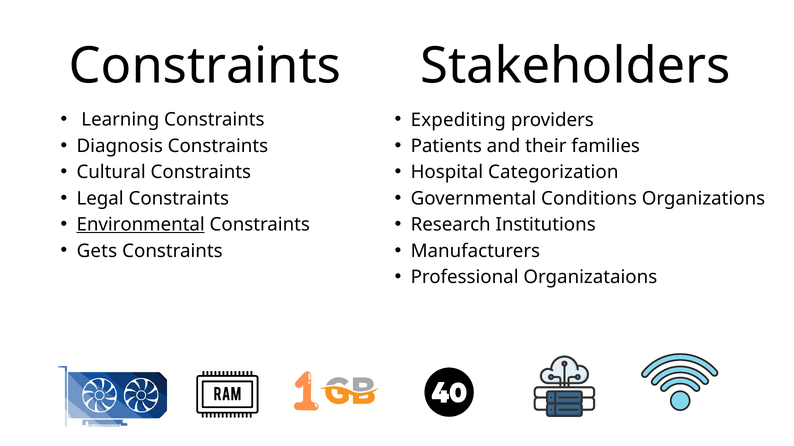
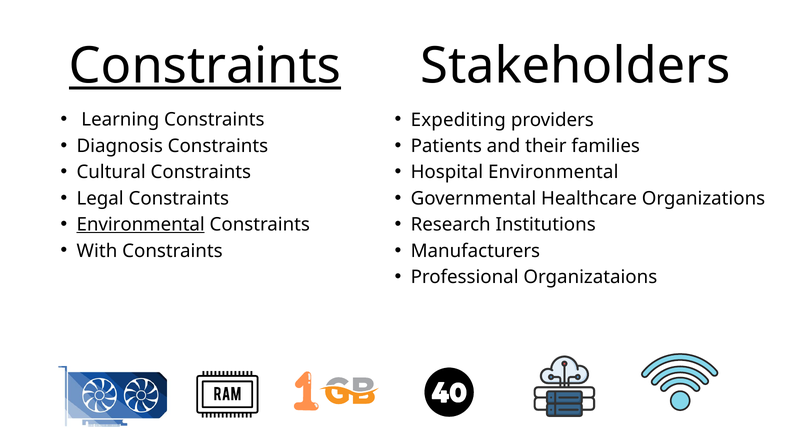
Constraints underline: none -> present (205, 66)
Hospital Categorization: Categorization -> Environmental (553, 172)
Conditions: Conditions -> Healthcare (589, 199)
Gets: Gets -> With (97, 251)
